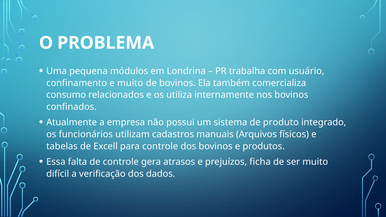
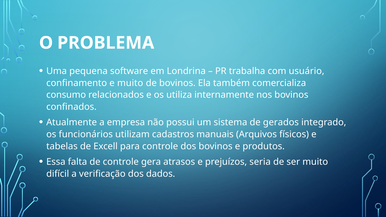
módulos: módulos -> software (129, 71)
produto: produto -> gerados (281, 123)
ficha: ficha -> seria (260, 162)
